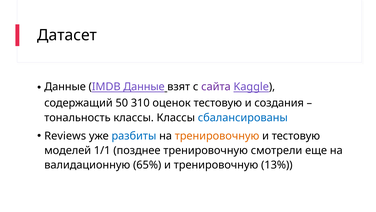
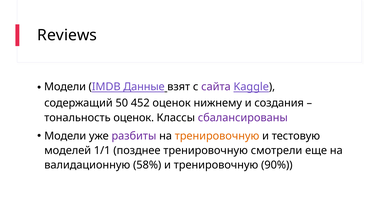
Датасет: Датасет -> Reviews (67, 35)
Данные: Данные -> Модели (65, 87)
310: 310 -> 452 (140, 103)
оценок тестовую: тестовую -> нижнему (218, 103)
тональность классы: классы -> оценок (134, 117)
сбалансированы colour: blue -> purple (243, 117)
Reviews: Reviews -> Модели (65, 136)
разбиты colour: blue -> purple (134, 136)
65%: 65% -> 58% (147, 165)
13%: 13% -> 90% (277, 165)
